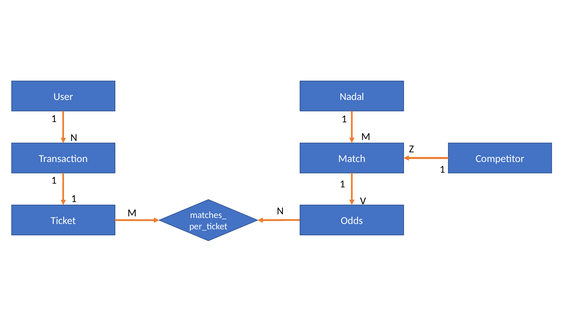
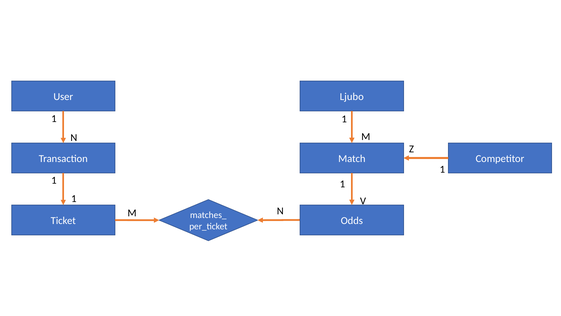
Nadal: Nadal -> Ljubo (352, 97)
